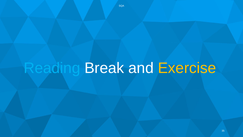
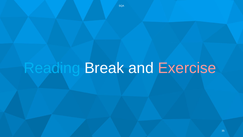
Exercise colour: yellow -> pink (187, 68)
